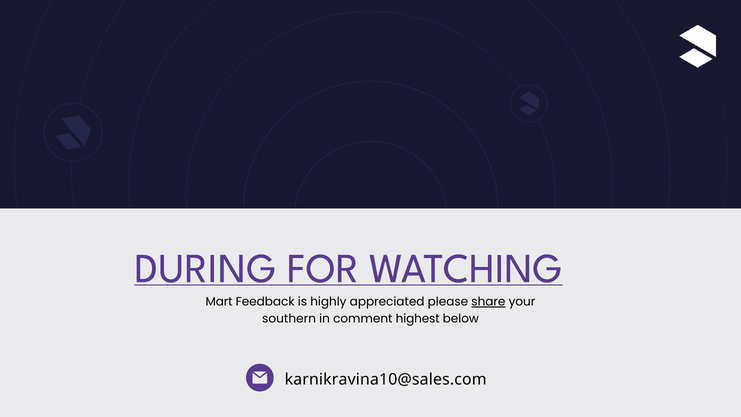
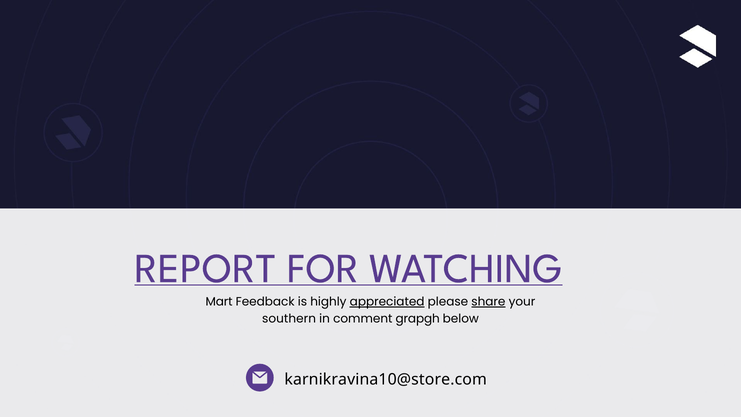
DURING: DURING -> REPORT (205, 268)
appreciated underline: none -> present (387, 302)
highest: highest -> grapgh (418, 319)
karnikravina10@sales.com: karnikravina10@sales.com -> karnikravina10@store.com (386, 380)
